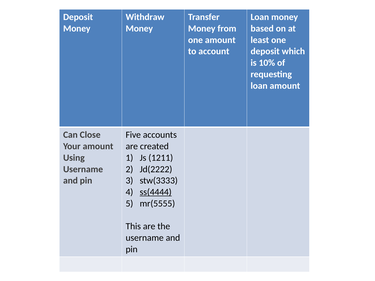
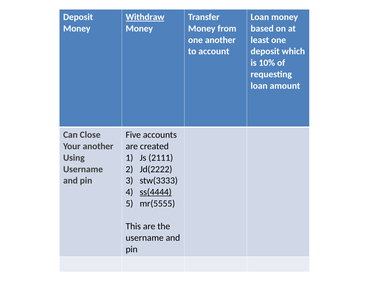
Withdraw underline: none -> present (145, 17)
one amount: amount -> another (220, 40)
Your amount: amount -> another (98, 146)
1211: 1211 -> 2111 (161, 158)
